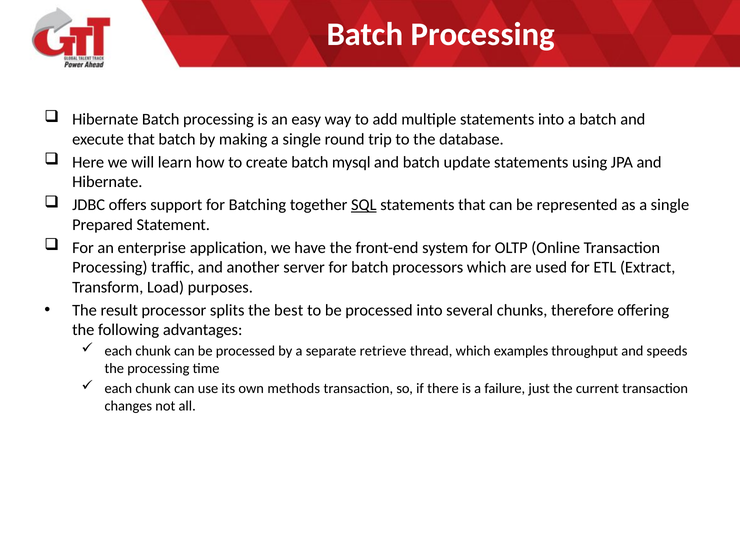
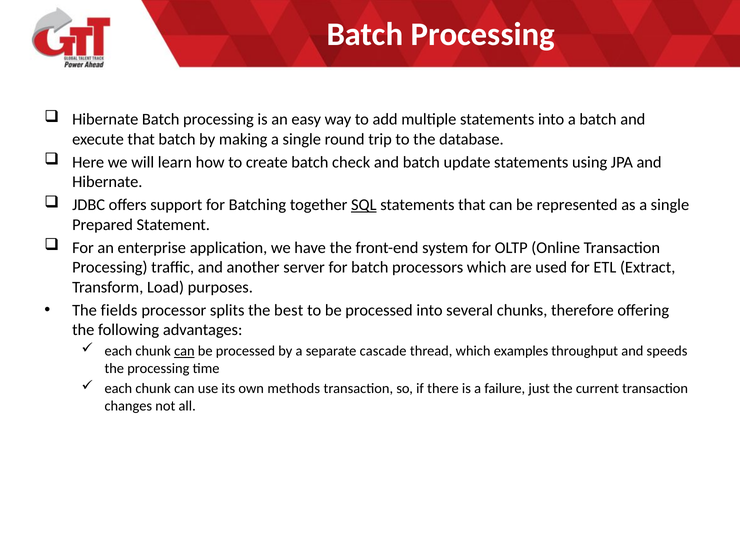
mysql: mysql -> check (351, 162)
result: result -> fields (119, 310)
can underline: none -> present (184, 351)
retrieve: retrieve -> cascade (383, 351)
